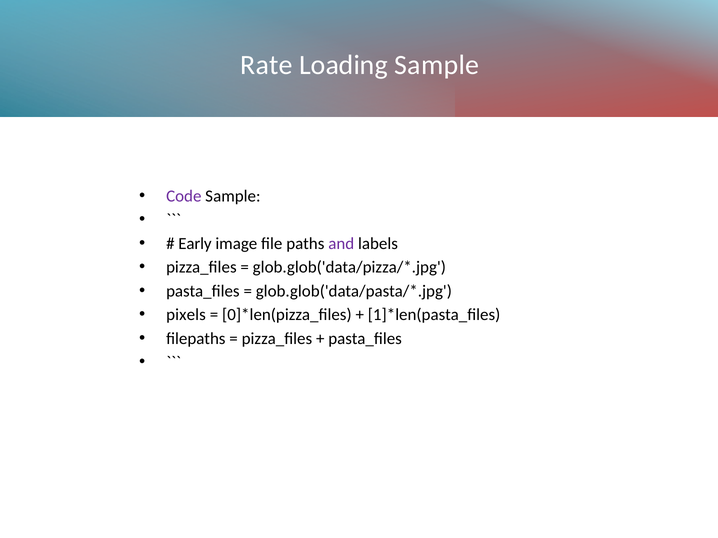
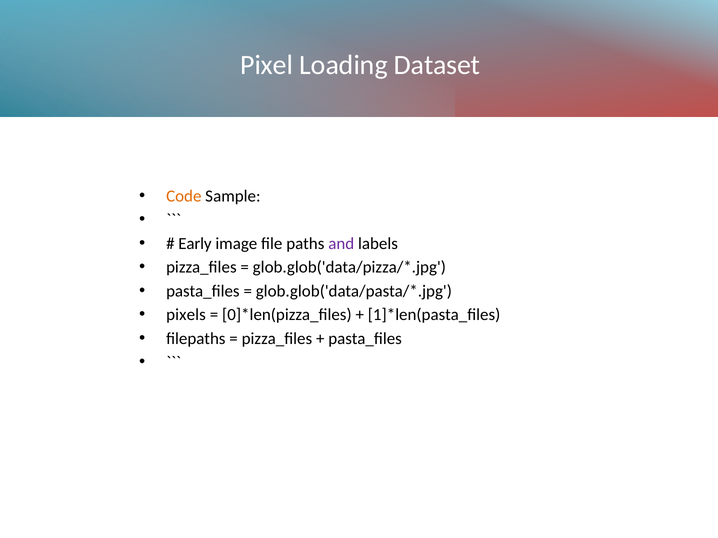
Rate: Rate -> Pixel (267, 65)
Loading Sample: Sample -> Dataset (437, 65)
Code colour: purple -> orange (184, 196)
